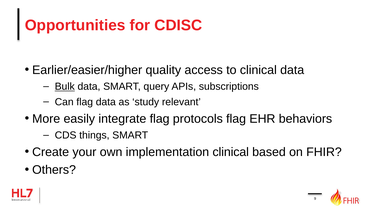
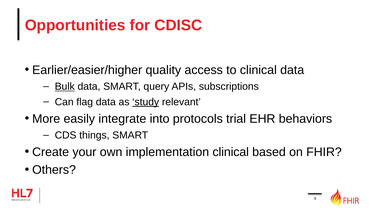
study underline: none -> present (146, 102)
integrate flag: flag -> into (160, 118)
protocols flag: flag -> trial (236, 118)
